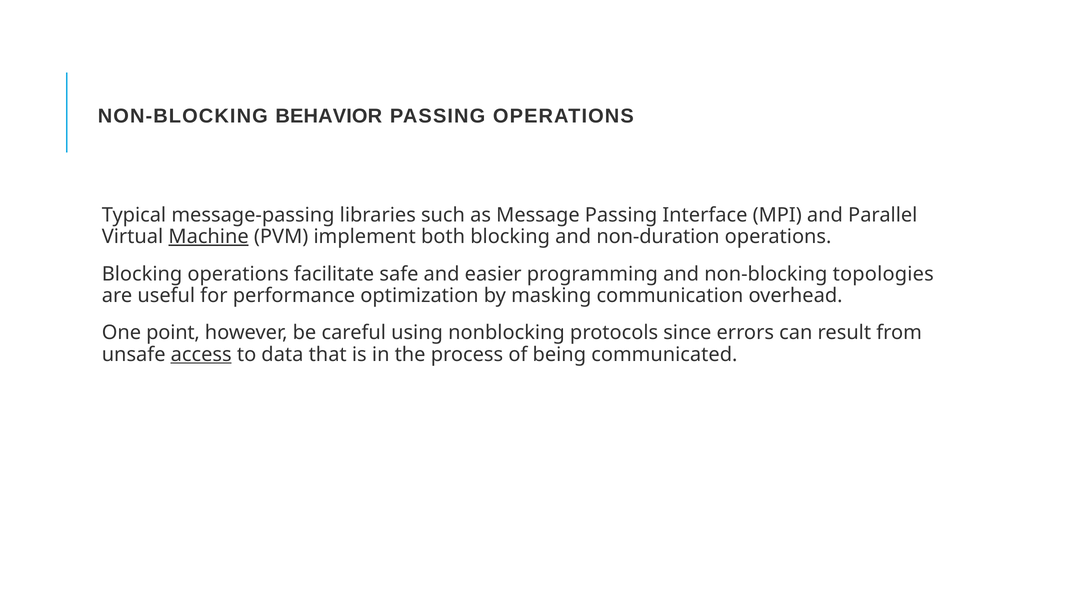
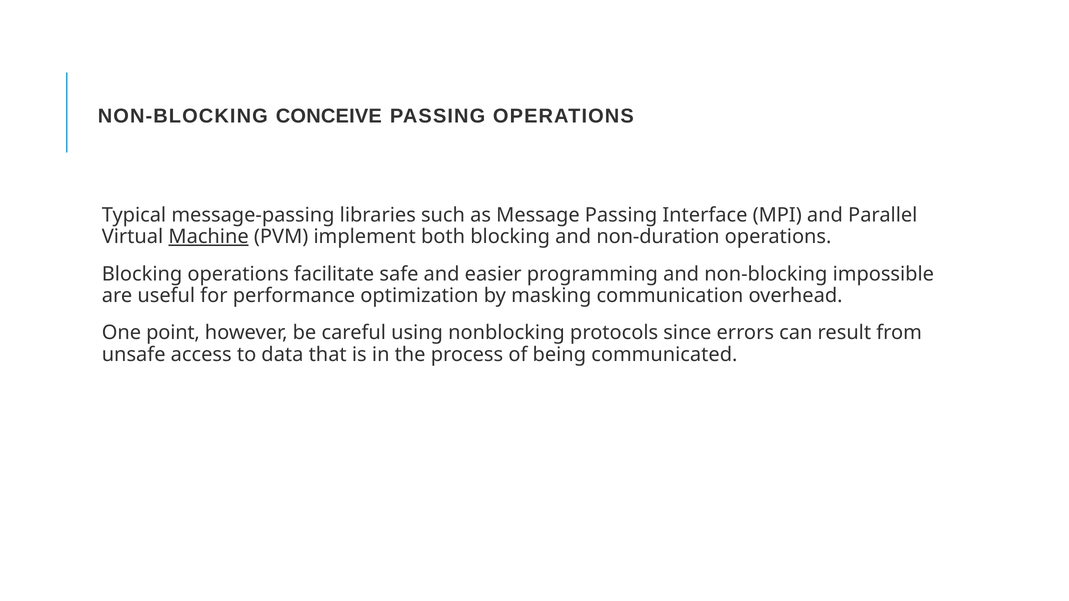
BEHAVIOR: BEHAVIOR -> CONCEIVE (329, 116)
topologies: topologies -> impossible (883, 274)
access underline: present -> none (201, 355)
